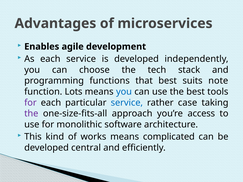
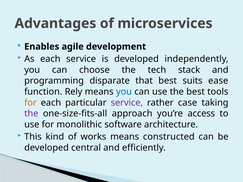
functions: functions -> disparate (110, 81)
note: note -> ease (218, 81)
Lots: Lots -> Rely (74, 92)
for colour: purple -> orange (30, 103)
service colour: blue -> purple (127, 103)
complicated: complicated -> constructed (169, 137)
